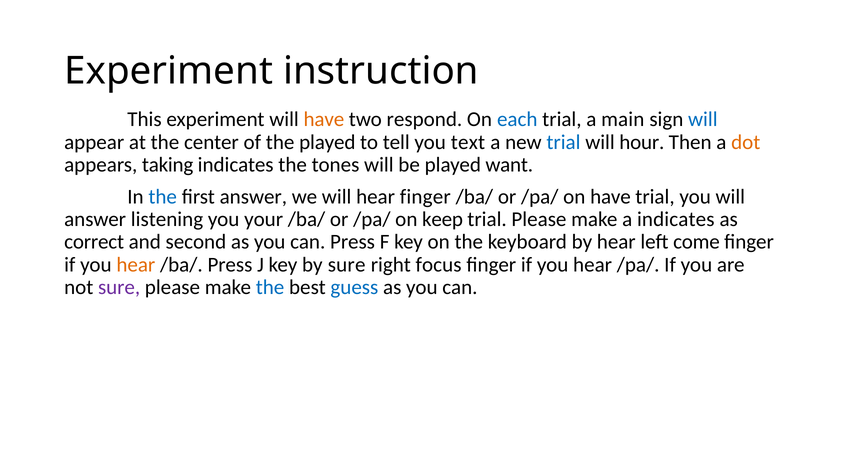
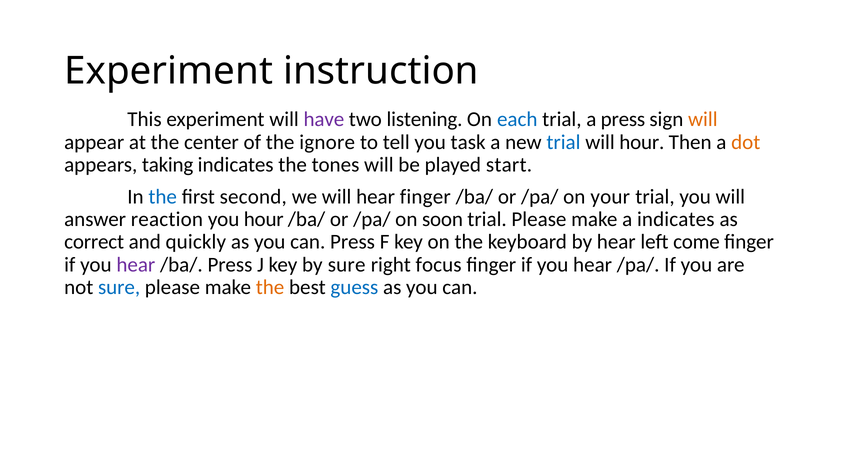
have colour: orange -> purple (324, 119)
respond: respond -> listening (425, 119)
a main: main -> press (623, 119)
will colour: blue -> orange (703, 119)
the played: played -> ignore (327, 142)
text: text -> task (468, 142)
want: want -> start (509, 165)
first answer: answer -> second (253, 196)
on have: have -> your (610, 196)
listening: listening -> reaction (167, 219)
you your: your -> hour (264, 219)
keep: keep -> soon (443, 219)
second: second -> quickly (196, 242)
hear colour: orange -> purple (136, 265)
sure colour: purple -> blue (119, 287)
the colour: blue -> orange (270, 287)
